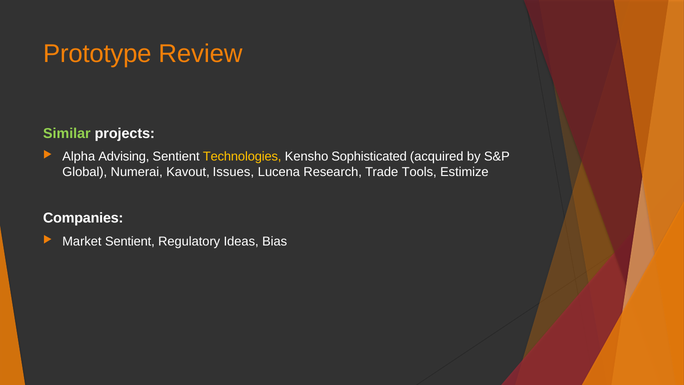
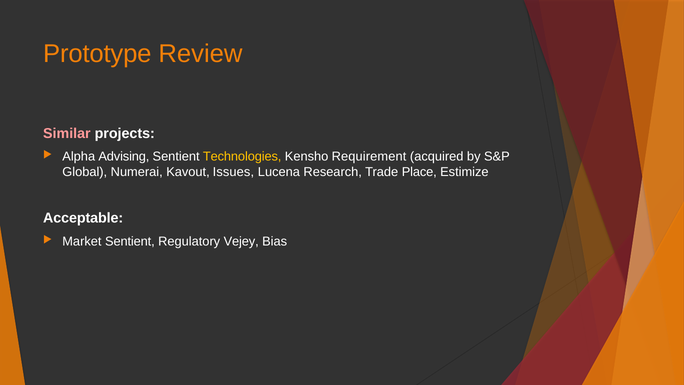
Similar colour: light green -> pink (67, 133)
Sophisticated: Sophisticated -> Requirement (369, 157)
Tools: Tools -> Place (419, 172)
Companies: Companies -> Acceptable (83, 218)
Ideas: Ideas -> Vejey (241, 241)
